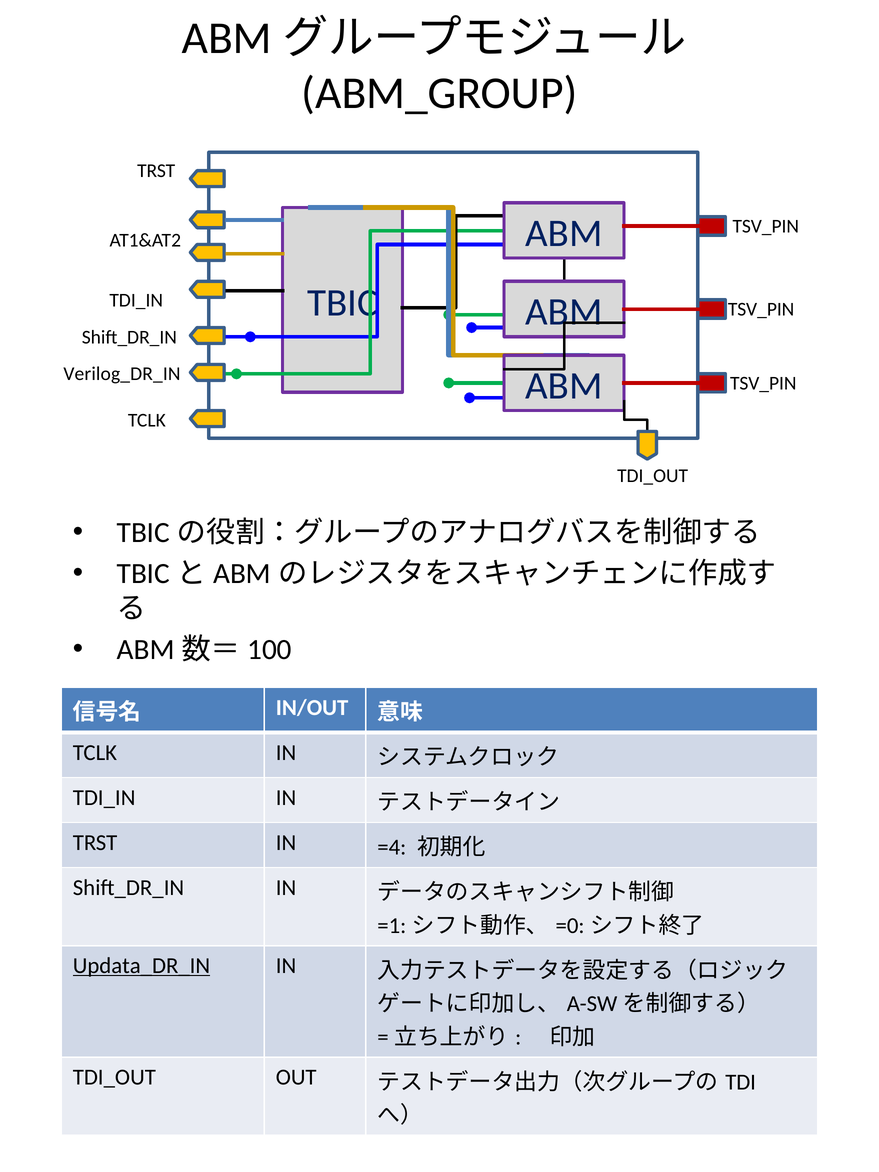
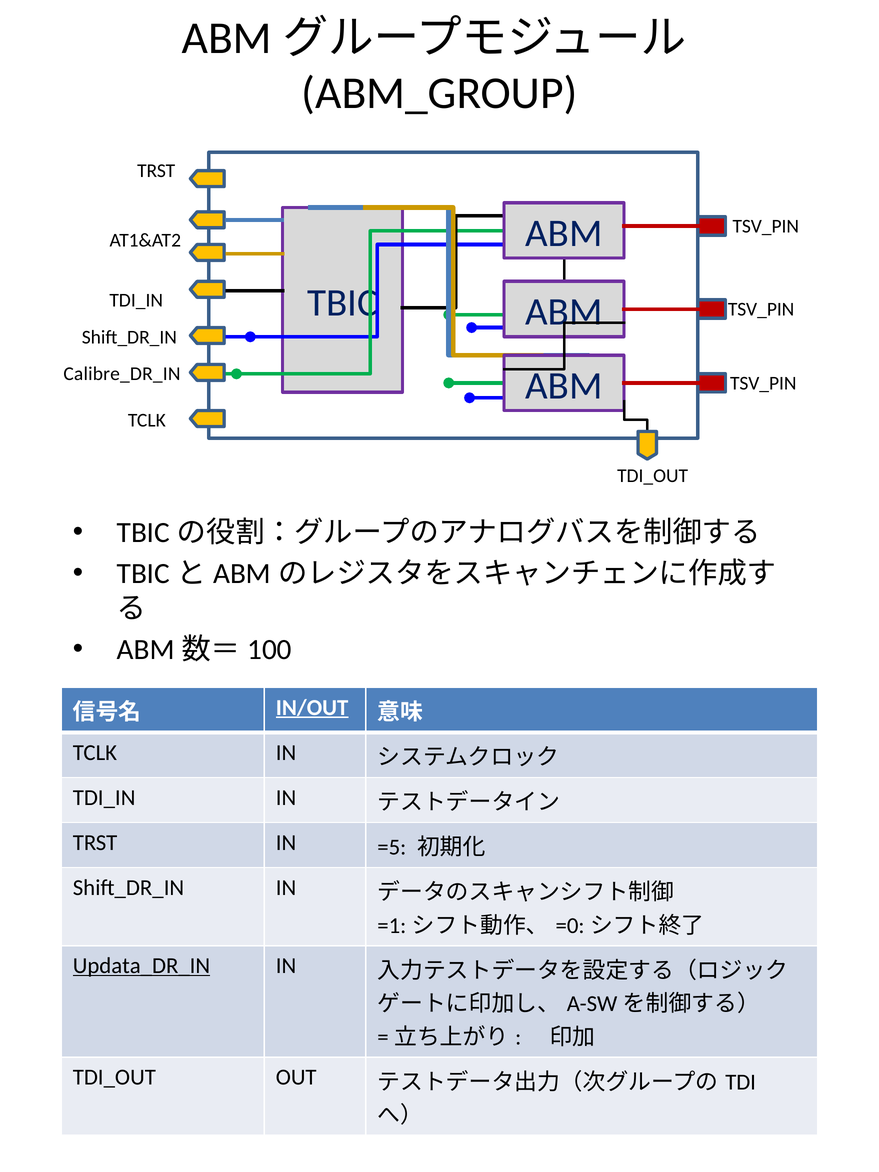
Verilog_DR_IN: Verilog_DR_IN -> Calibre_DR_IN (122, 374)
IN/OUT underline: none -> present (312, 708)
=4: =4 -> =5 (392, 847)
